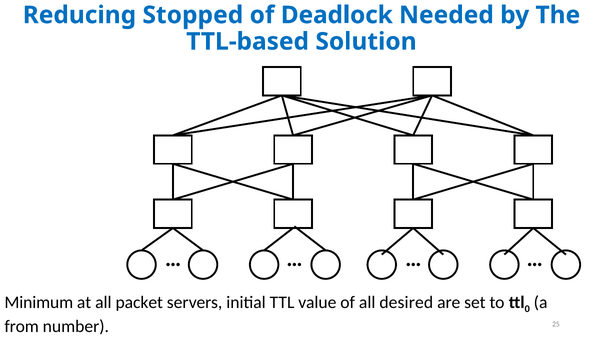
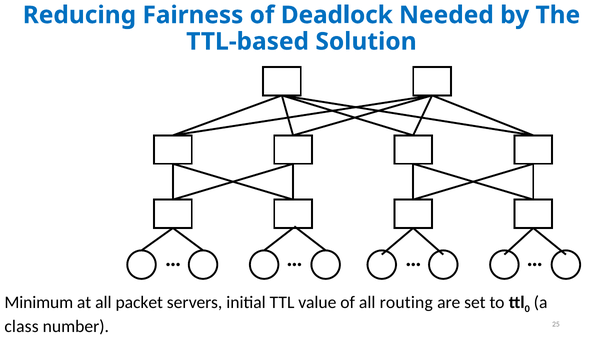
Stopped: Stopped -> Fairness (193, 15)
desired: desired -> routing (406, 302)
from: from -> class (22, 326)
